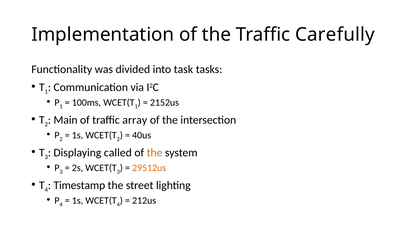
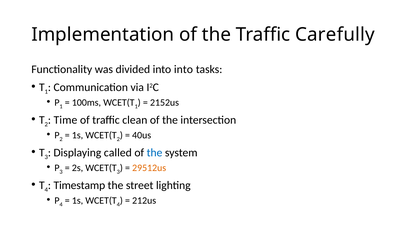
into task: task -> into (183, 69)
Main: Main -> Time (65, 120)
array: array -> clean (135, 120)
the colour: orange -> blue (155, 153)
